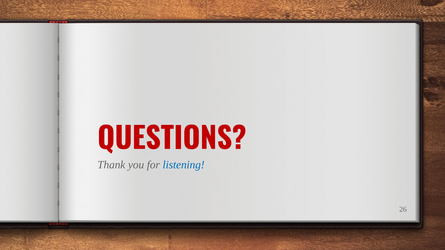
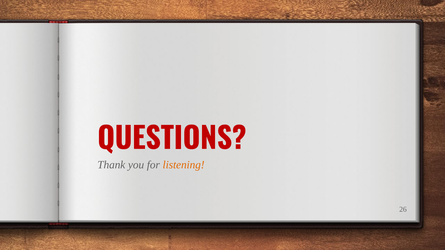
listening colour: blue -> orange (184, 165)
